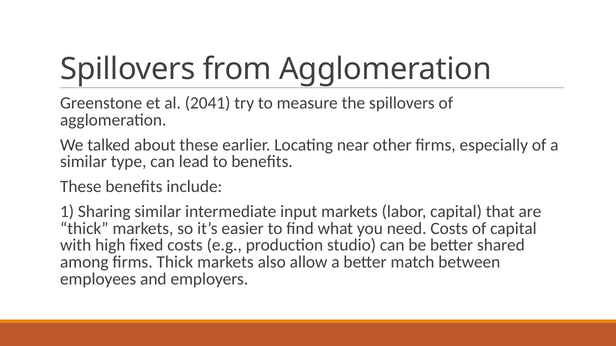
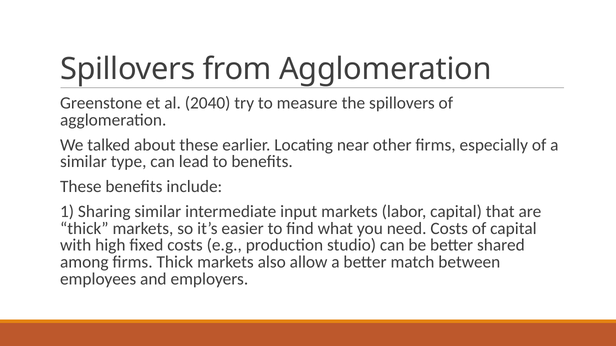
2041: 2041 -> 2040 (208, 103)
